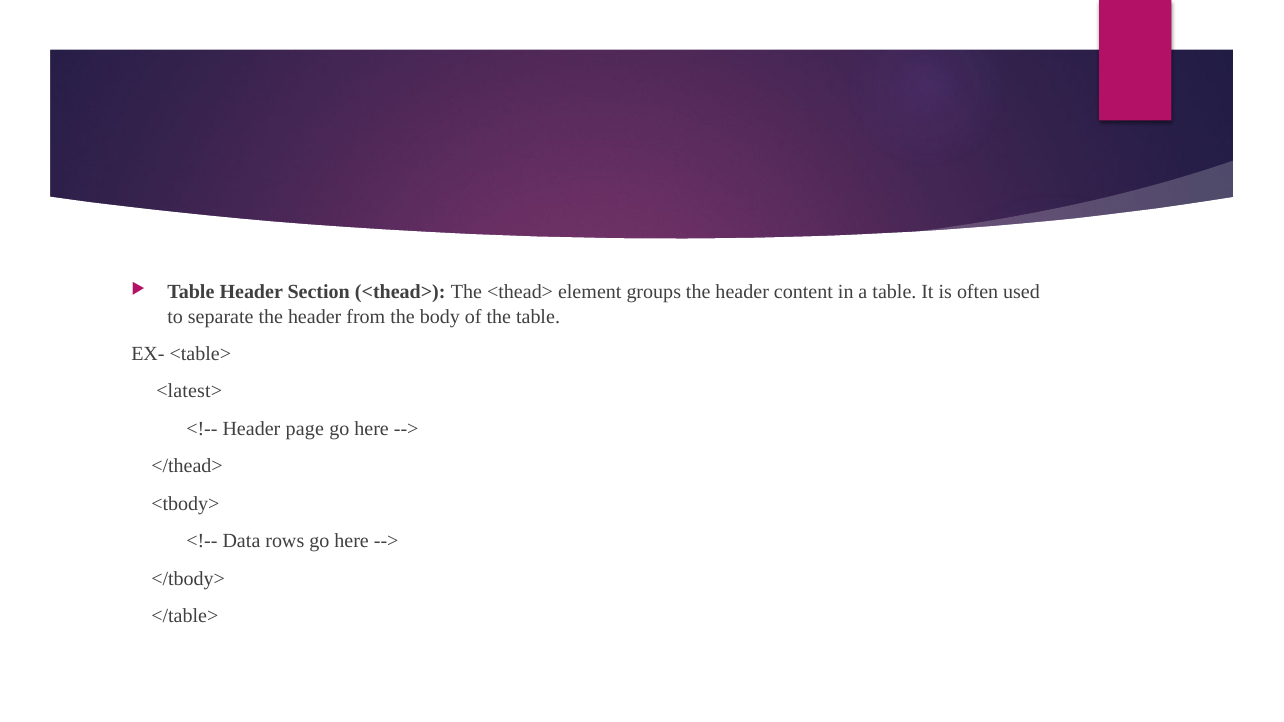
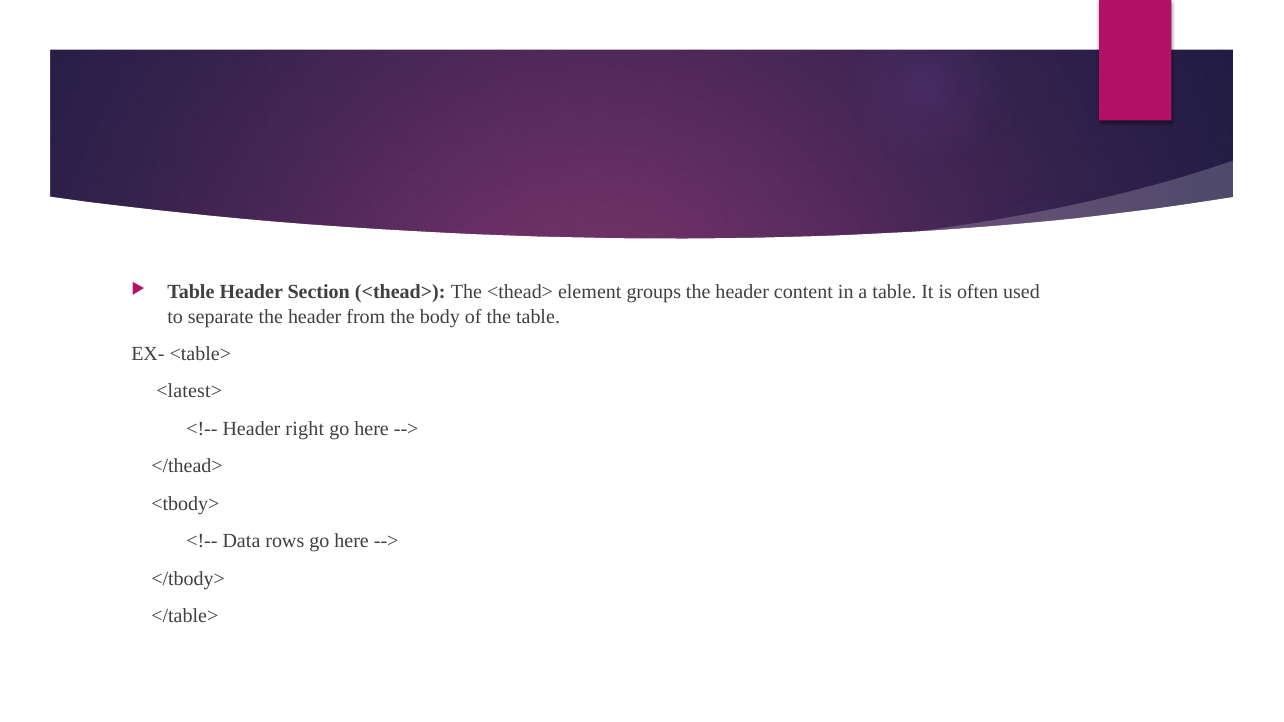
page: page -> right (305, 429)
